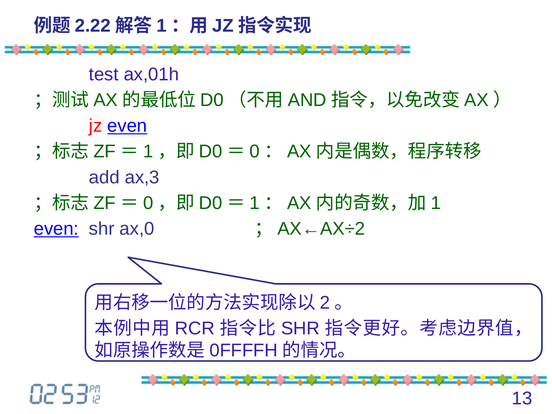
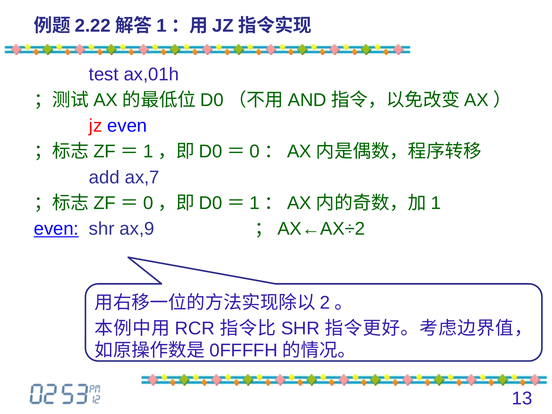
even underline: present -> none (127, 126)
ax,3: ax,3 -> ax,7 (142, 177)
ax,0: ax,0 -> ax,9 (137, 229)
